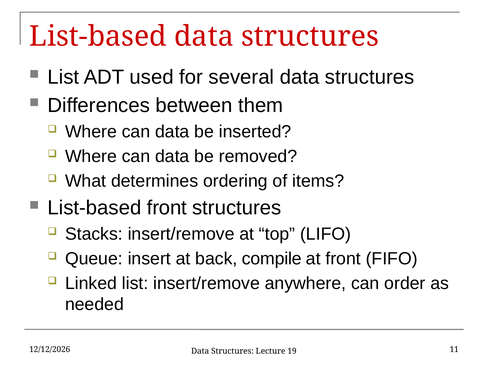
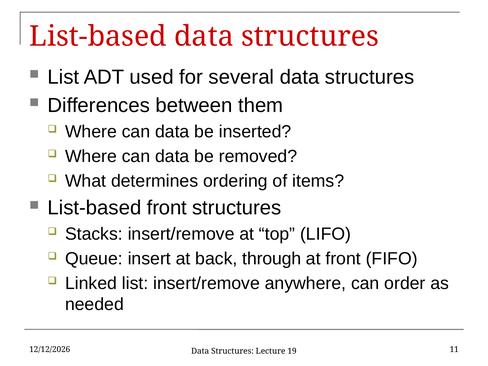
compile: compile -> through (272, 259)
